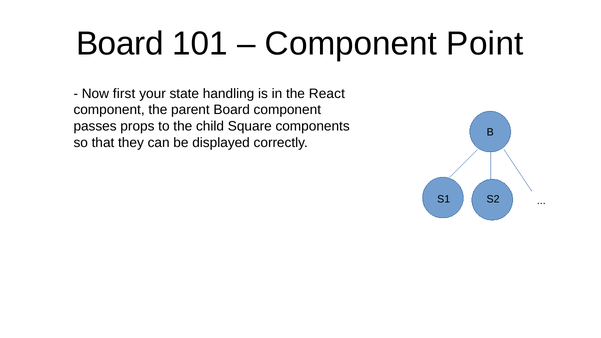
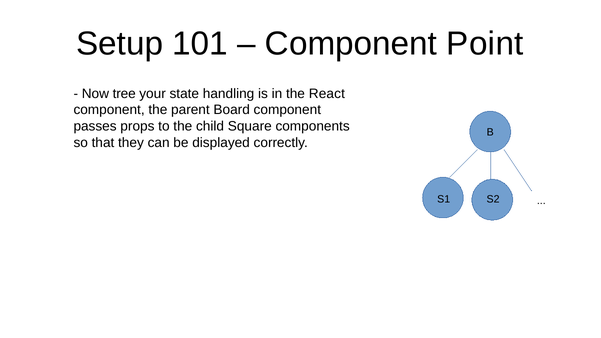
Board: Board -> Setup (120, 44)
first: first -> tree (124, 94)
